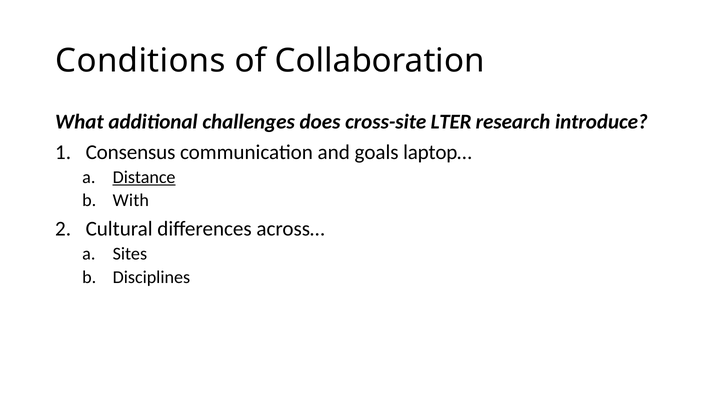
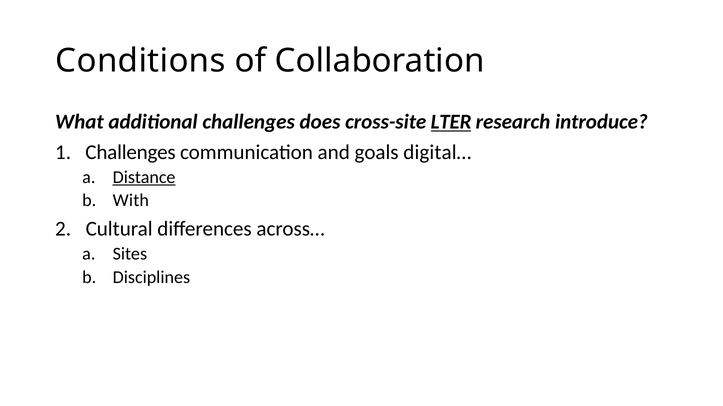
LTER underline: none -> present (451, 122)
Consensus: Consensus -> Challenges (131, 153)
laptop…: laptop… -> digital… (437, 153)
